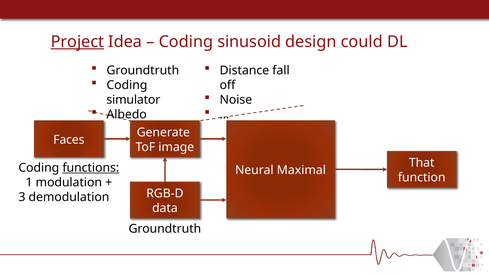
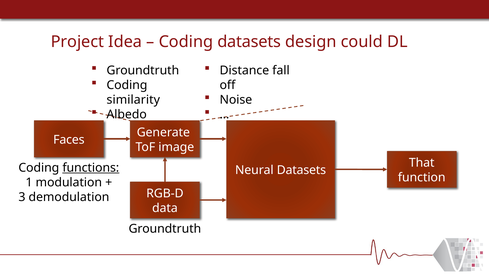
Project underline: present -> none (77, 42)
Coding sinusoid: sinusoid -> datasets (249, 42)
simulator: simulator -> similarity (133, 100)
Neural Maximal: Maximal -> Datasets (301, 170)
